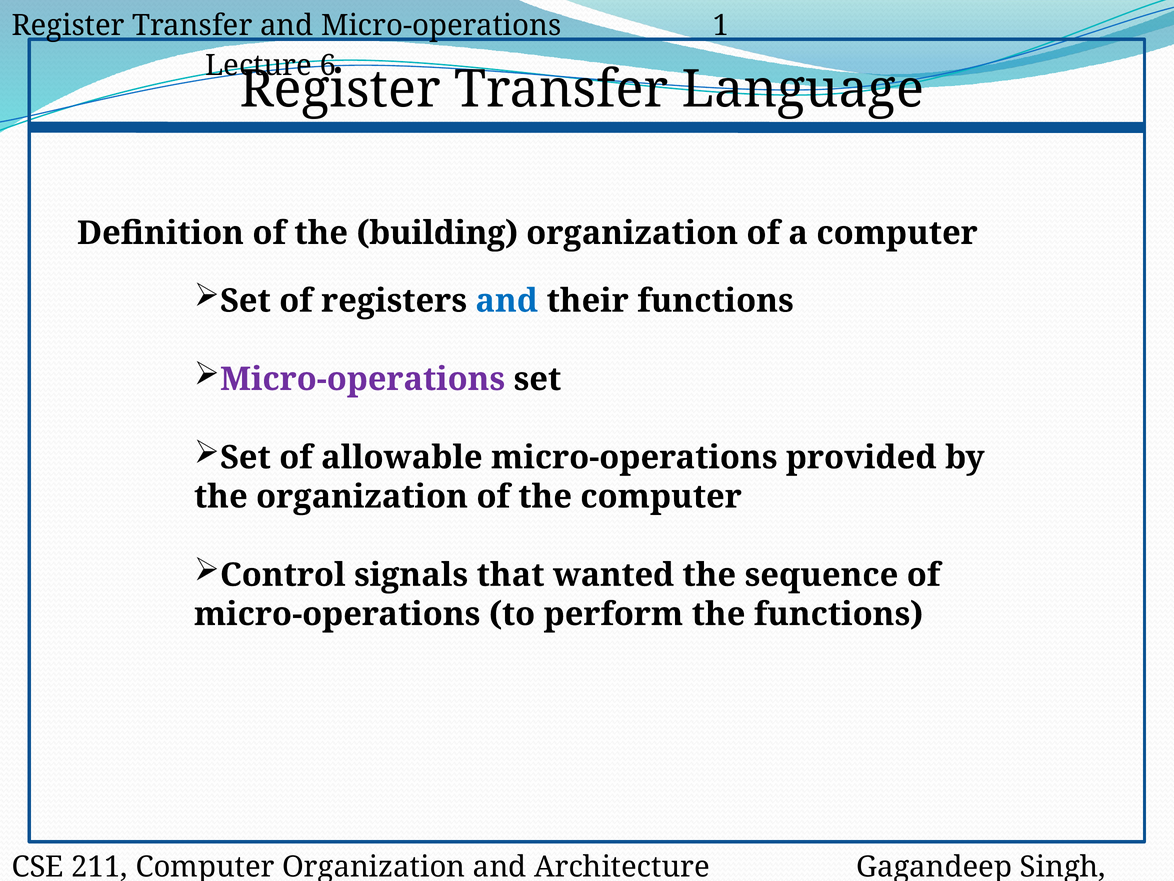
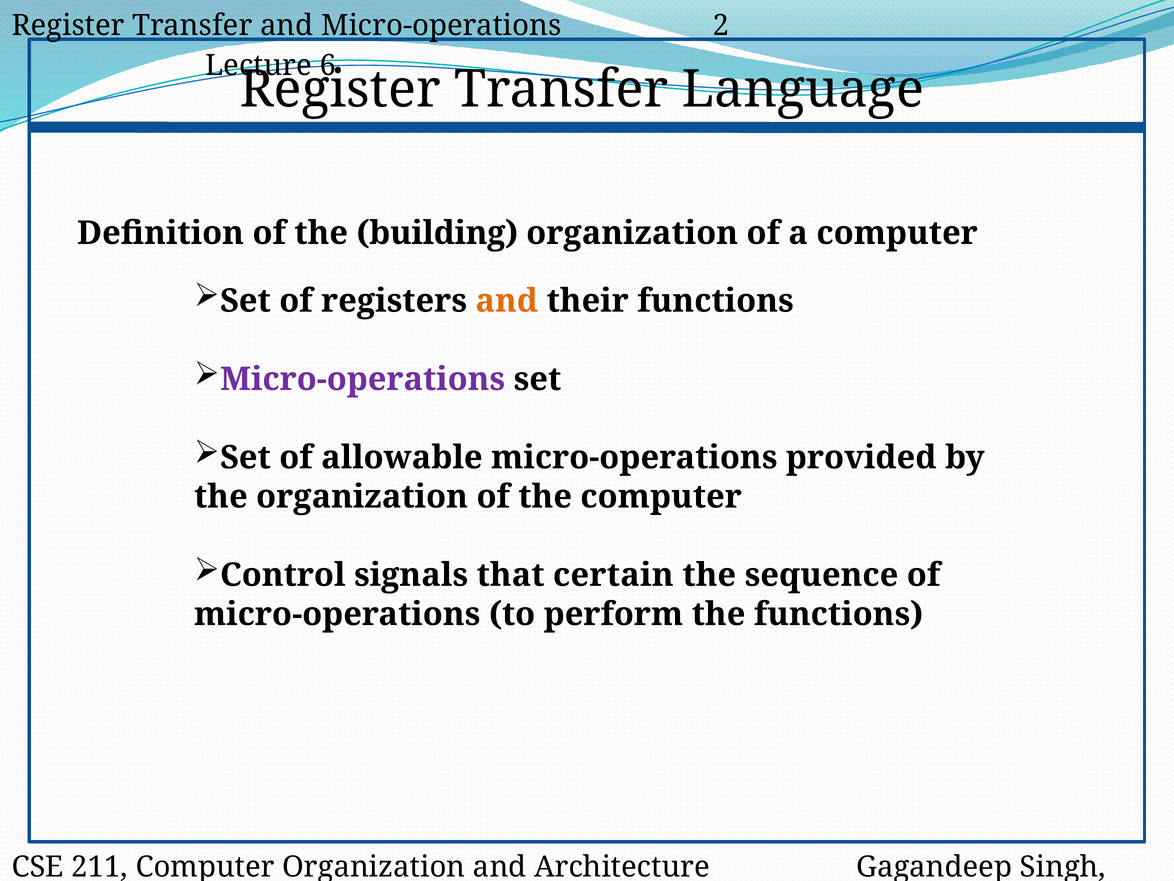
1: 1 -> 2 (721, 25)
and colour: blue -> orange (507, 301)
wanted: wanted -> certain (613, 575)
